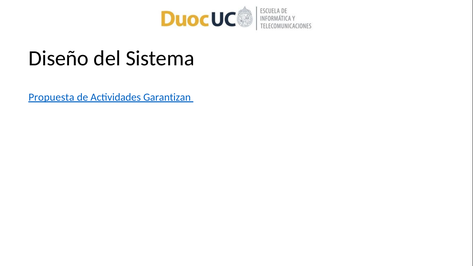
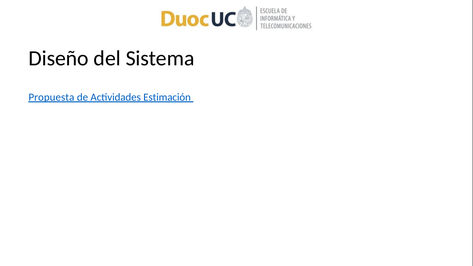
Garantizan: Garantizan -> Estimación (167, 97)
